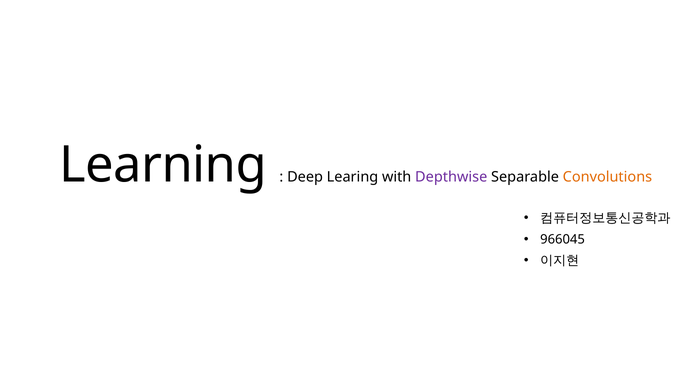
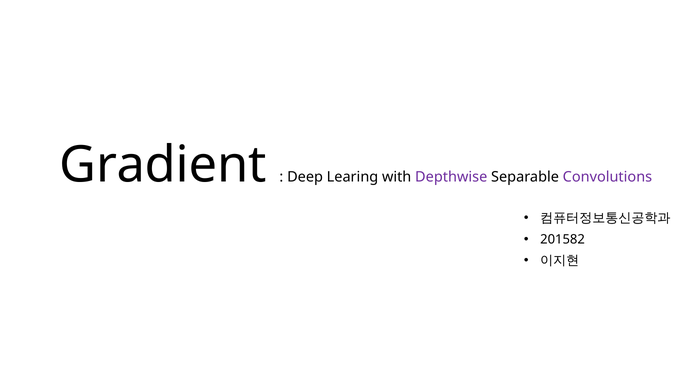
Learning: Learning -> Gradient (163, 165)
Convolutions colour: orange -> purple (607, 177)
966045: 966045 -> 201582 (563, 239)
